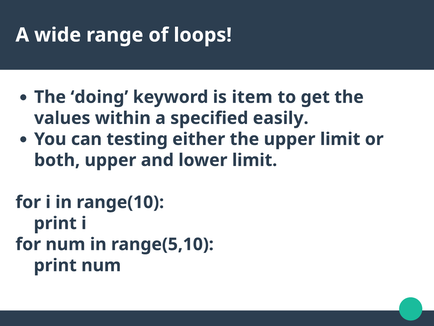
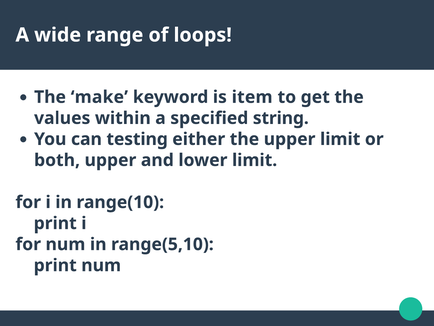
doing: doing -> make (99, 97)
easily: easily -> string (281, 118)
